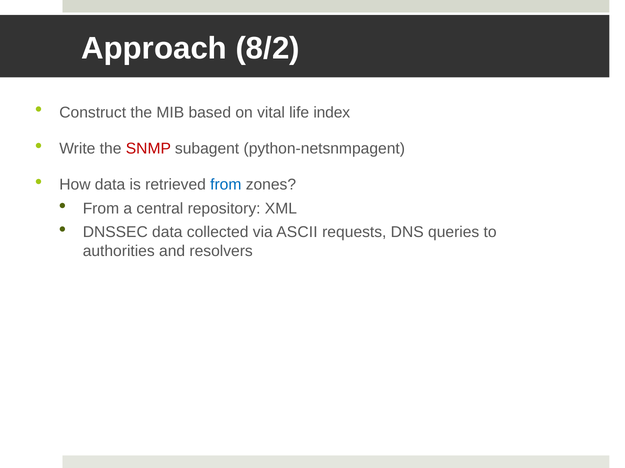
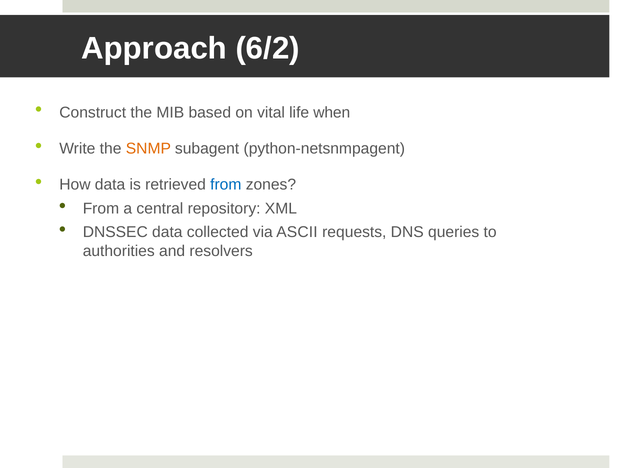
8/2: 8/2 -> 6/2 (268, 48)
index: index -> when (332, 113)
SNMP colour: red -> orange (148, 149)
